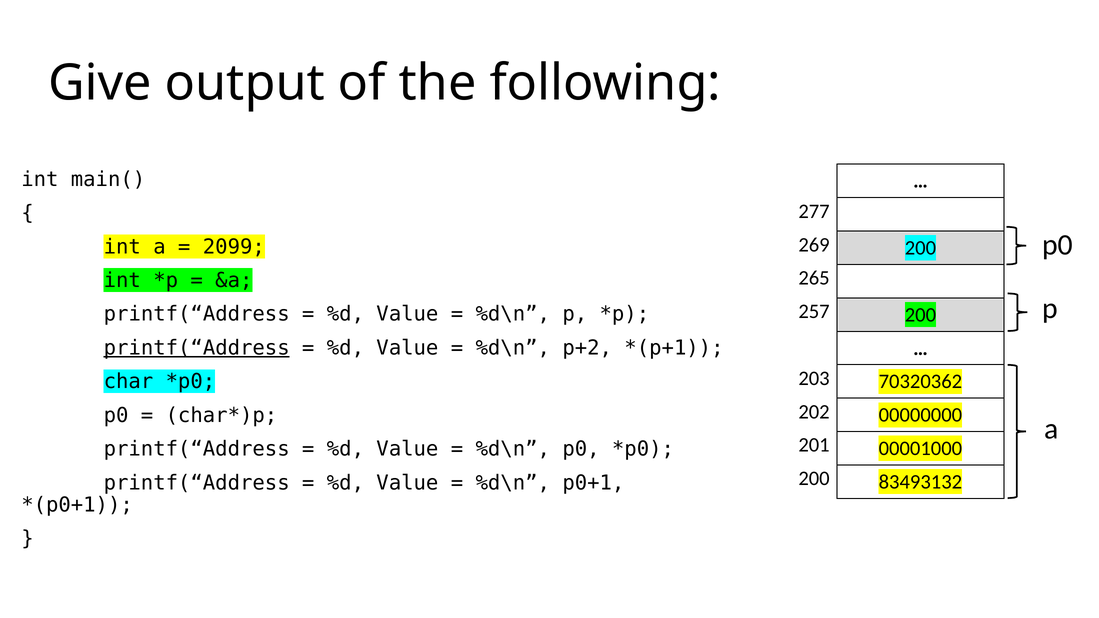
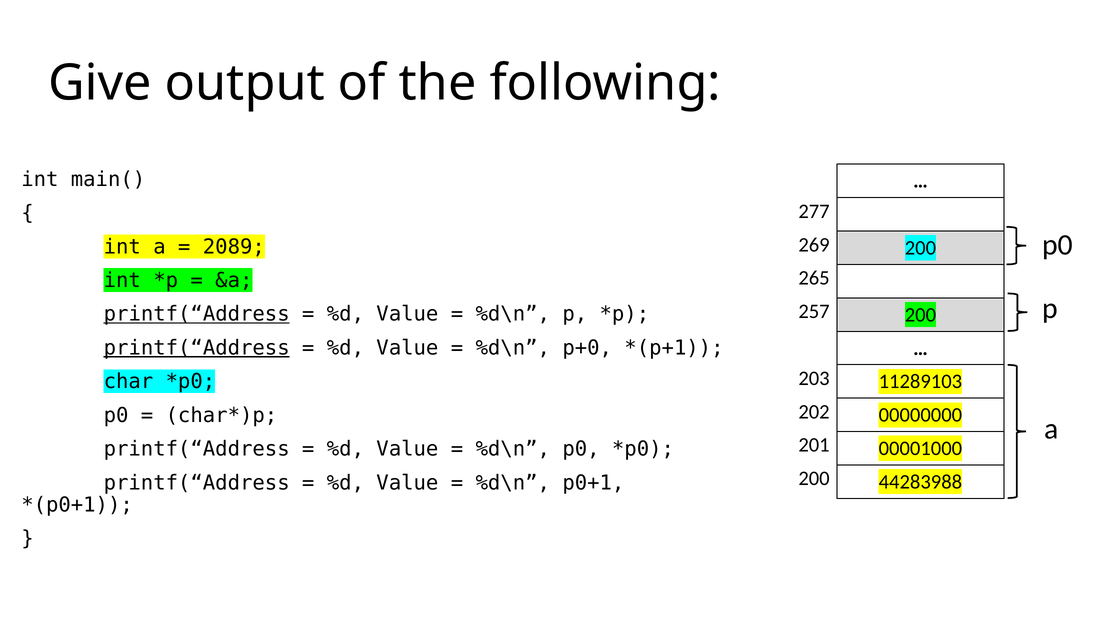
2099: 2099 -> 2089 (234, 247)
printf(“Address underline: none -> present (197, 314)
p+2: p+2 -> p+0 (587, 348)
70320362: 70320362 -> 11289103 (920, 382)
83493132: 83493132 -> 44283988 (920, 482)
